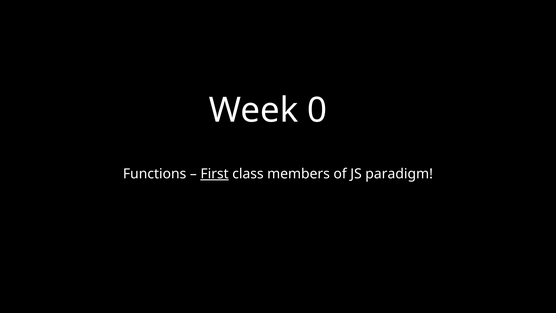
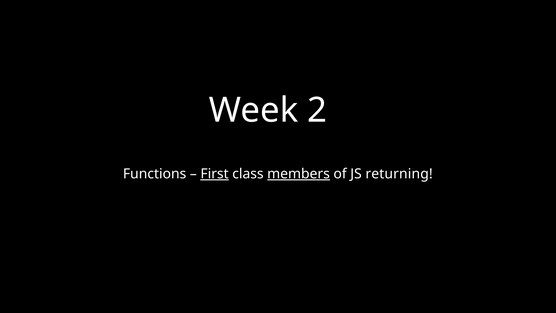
0: 0 -> 2 (317, 110)
members underline: none -> present (299, 174)
paradigm: paradigm -> returning (399, 174)
